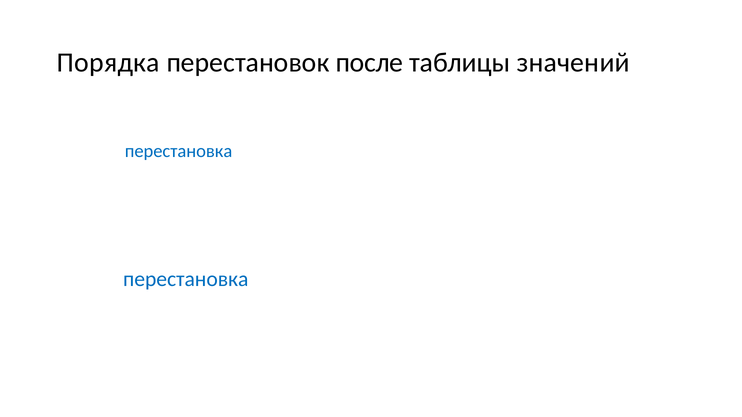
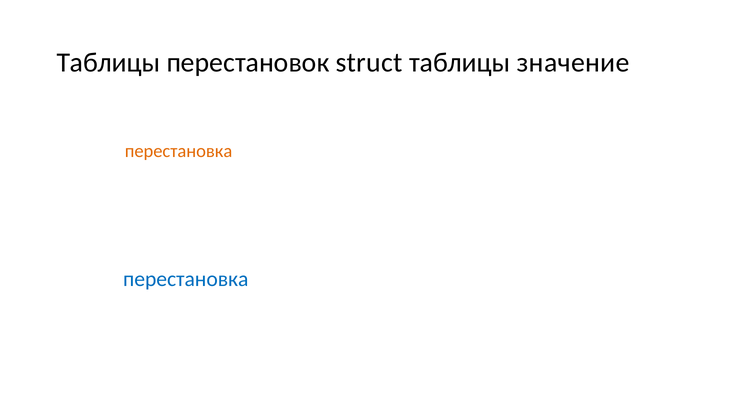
Порядка: Порядка -> Таблицы (108, 63)
после: после -> struct (369, 63)
значений: значений -> значение (573, 63)
перестановка colour: blue -> orange (179, 151)
